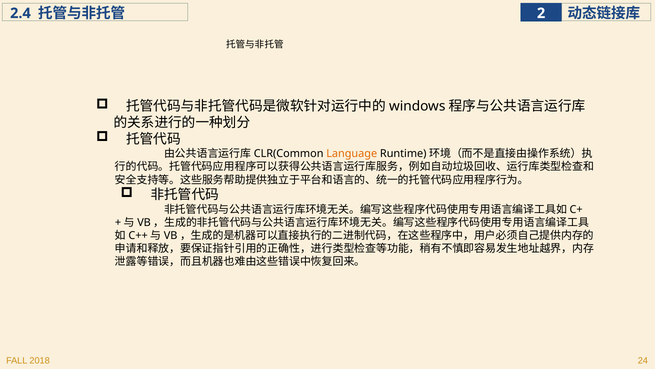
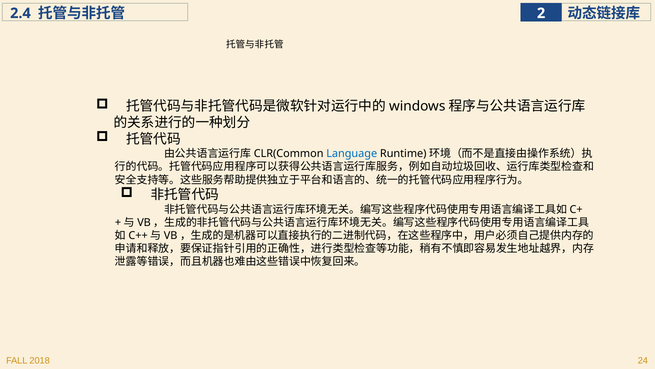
Language colour: orange -> blue (352, 153)
